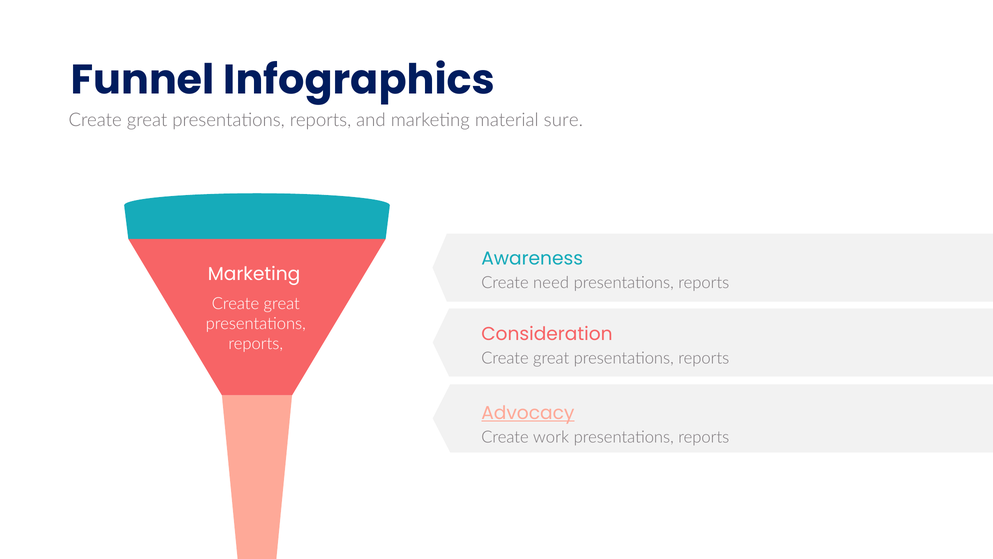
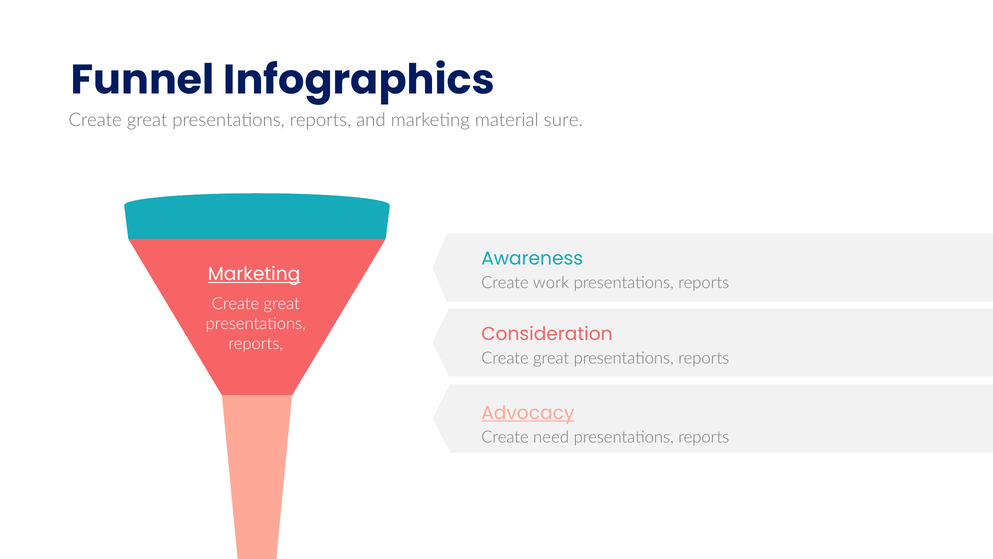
Marketing underline: none -> present (254, 274)
need: need -> work (551, 283)
work: work -> need (551, 437)
